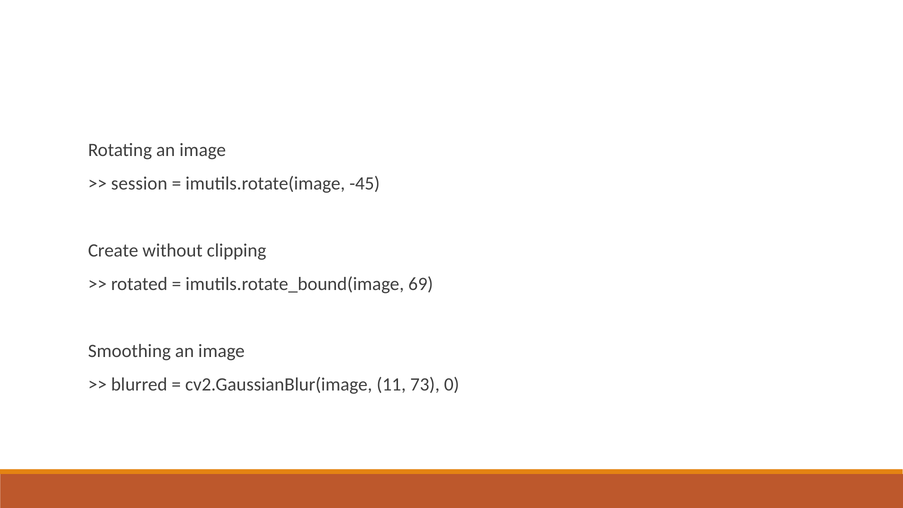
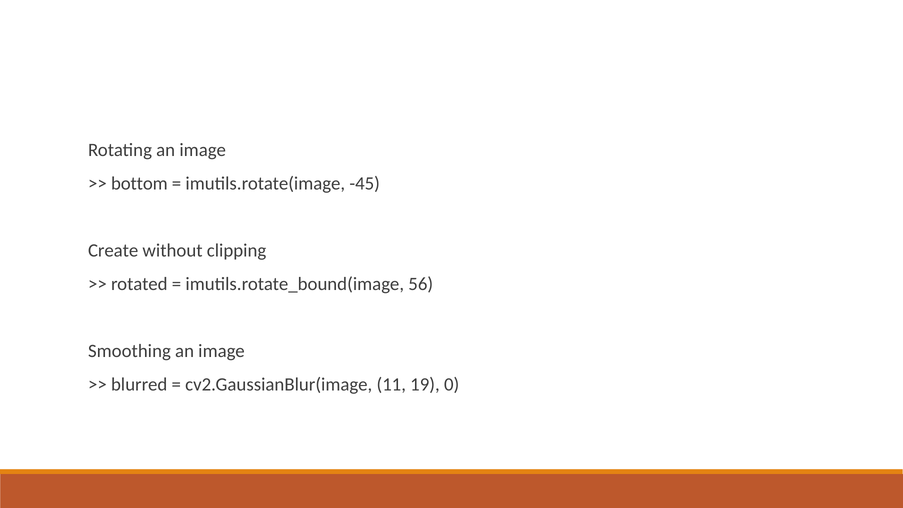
session: session -> bottom (139, 184)
69: 69 -> 56 (421, 284)
73: 73 -> 19 (425, 385)
